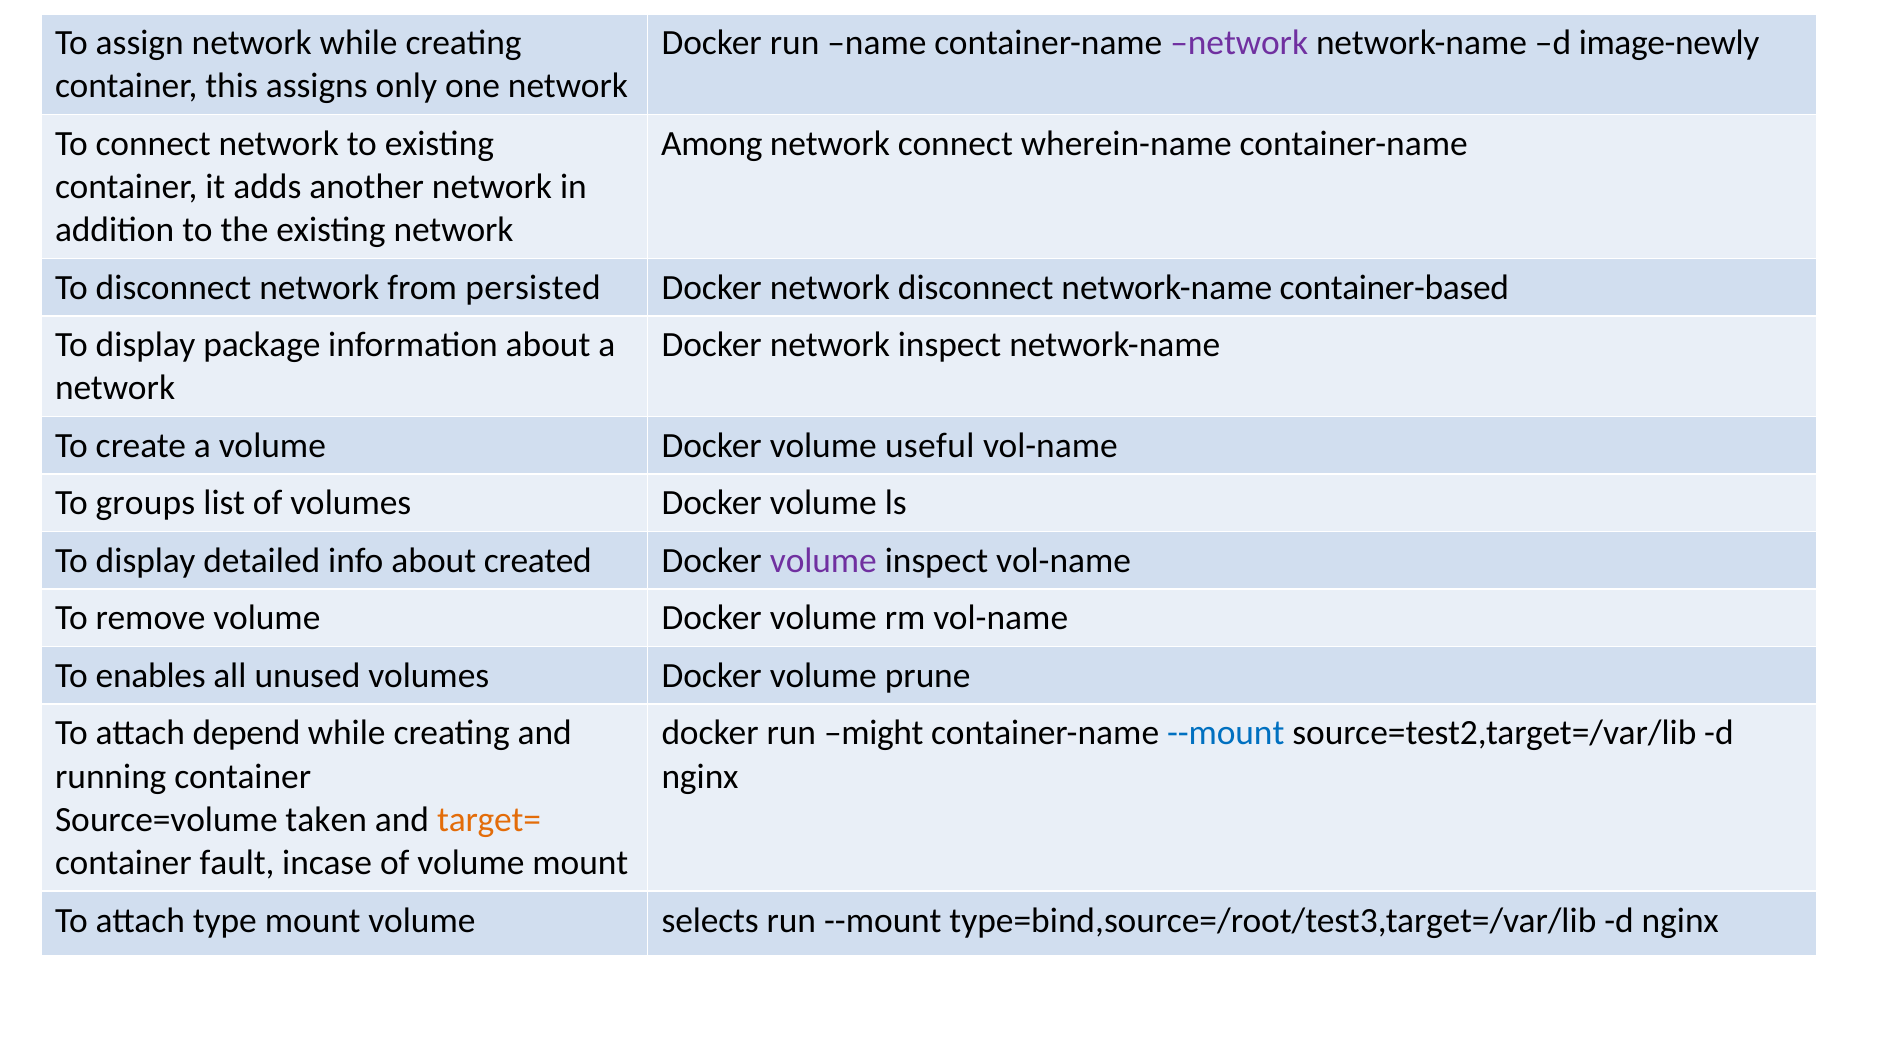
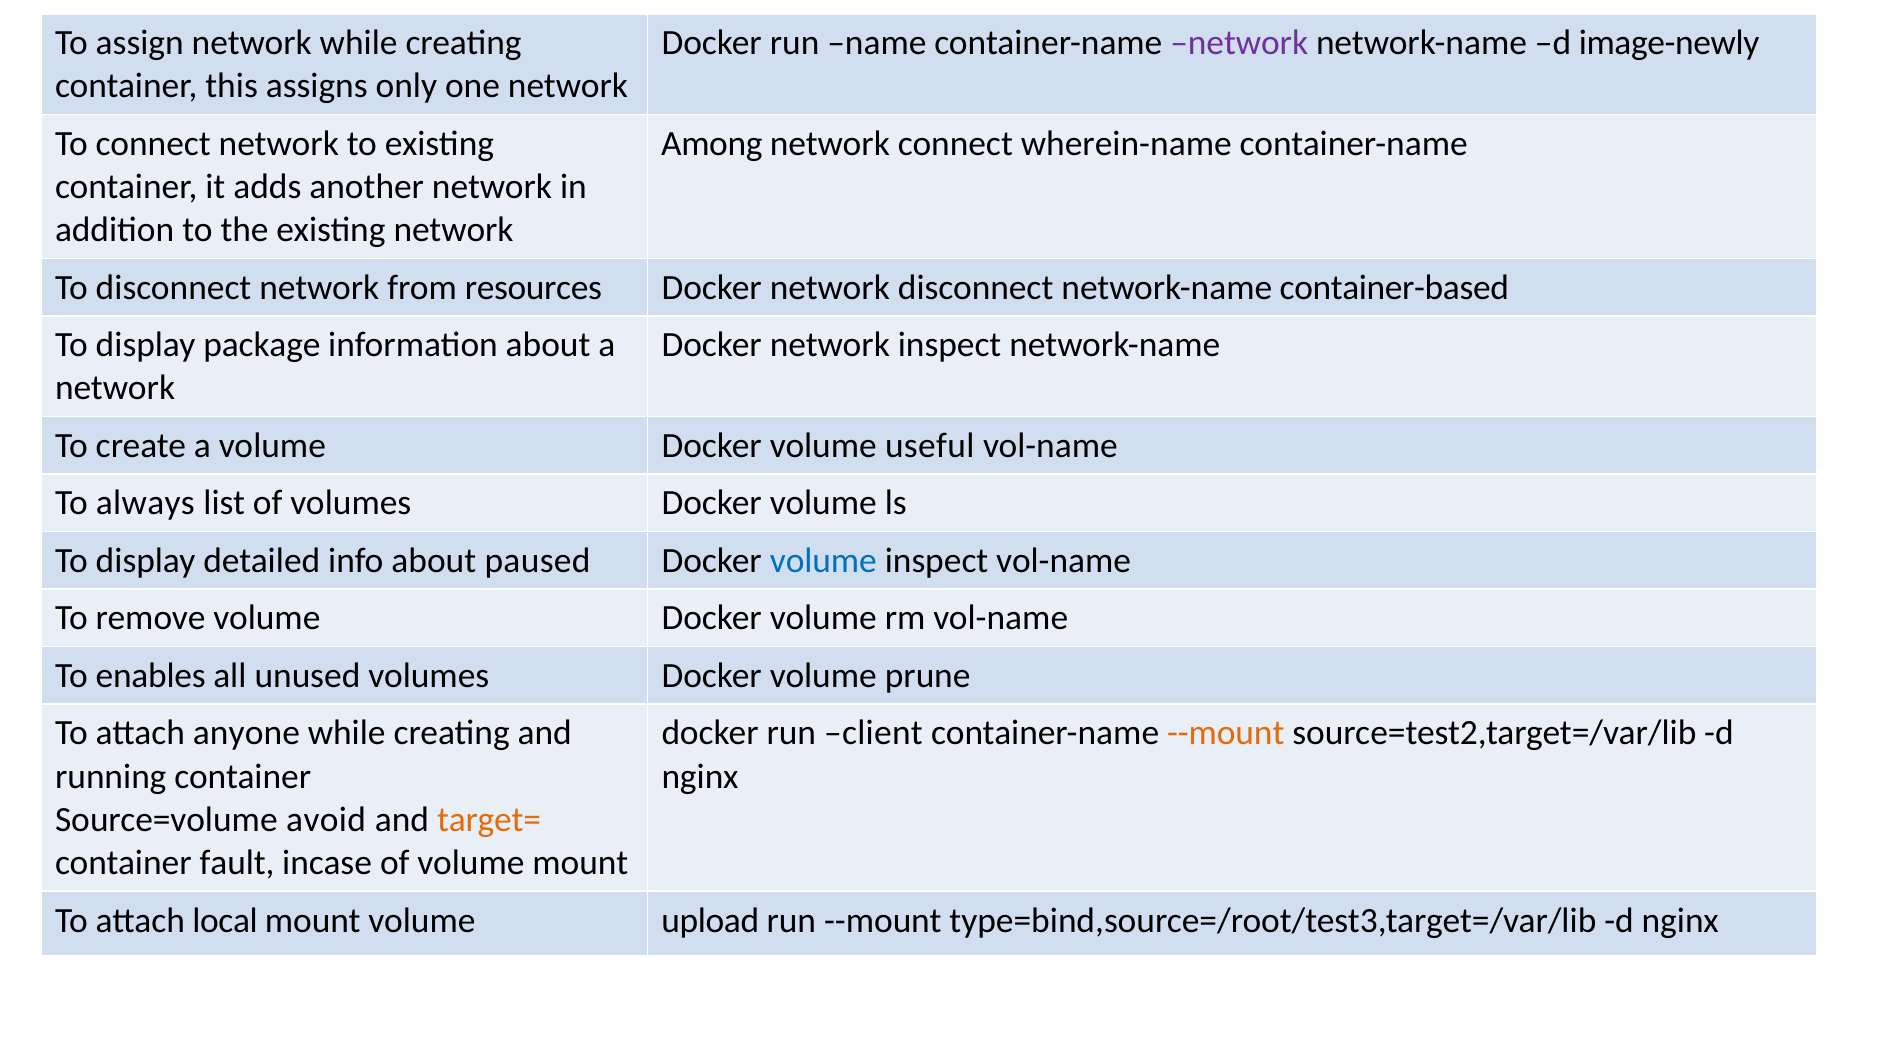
persisted: persisted -> resources (533, 288)
groups: groups -> always (145, 503)
created: created -> paused (538, 561)
volume colour: purple -> blue (823, 561)
depend: depend -> anyone (246, 733)
might: might -> client (873, 733)
--mount colour: blue -> orange (1226, 733)
taken: taken -> avoid (326, 820)
type: type -> local (225, 920)
selects: selects -> upload (710, 920)
